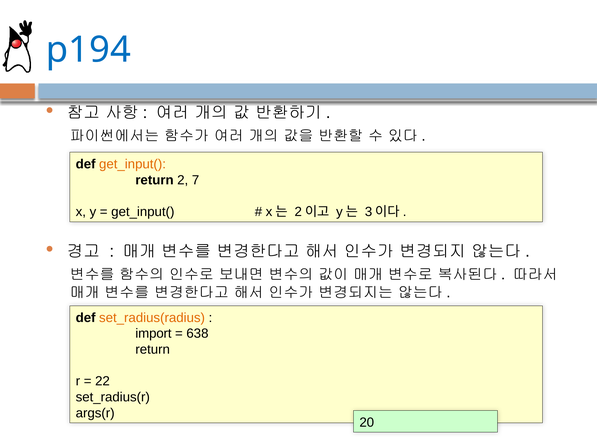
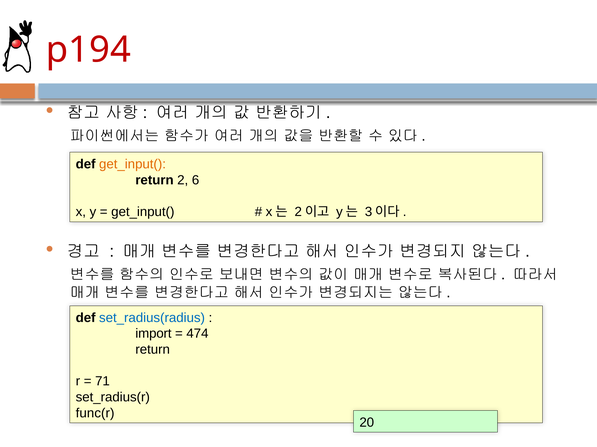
p194 colour: blue -> red (88, 50)
7: 7 -> 6 (196, 180)
set_radius(radius colour: orange -> blue (152, 318)
638: 638 -> 474 (197, 334)
22: 22 -> 71 (102, 382)
args(r: args(r -> func(r (95, 414)
